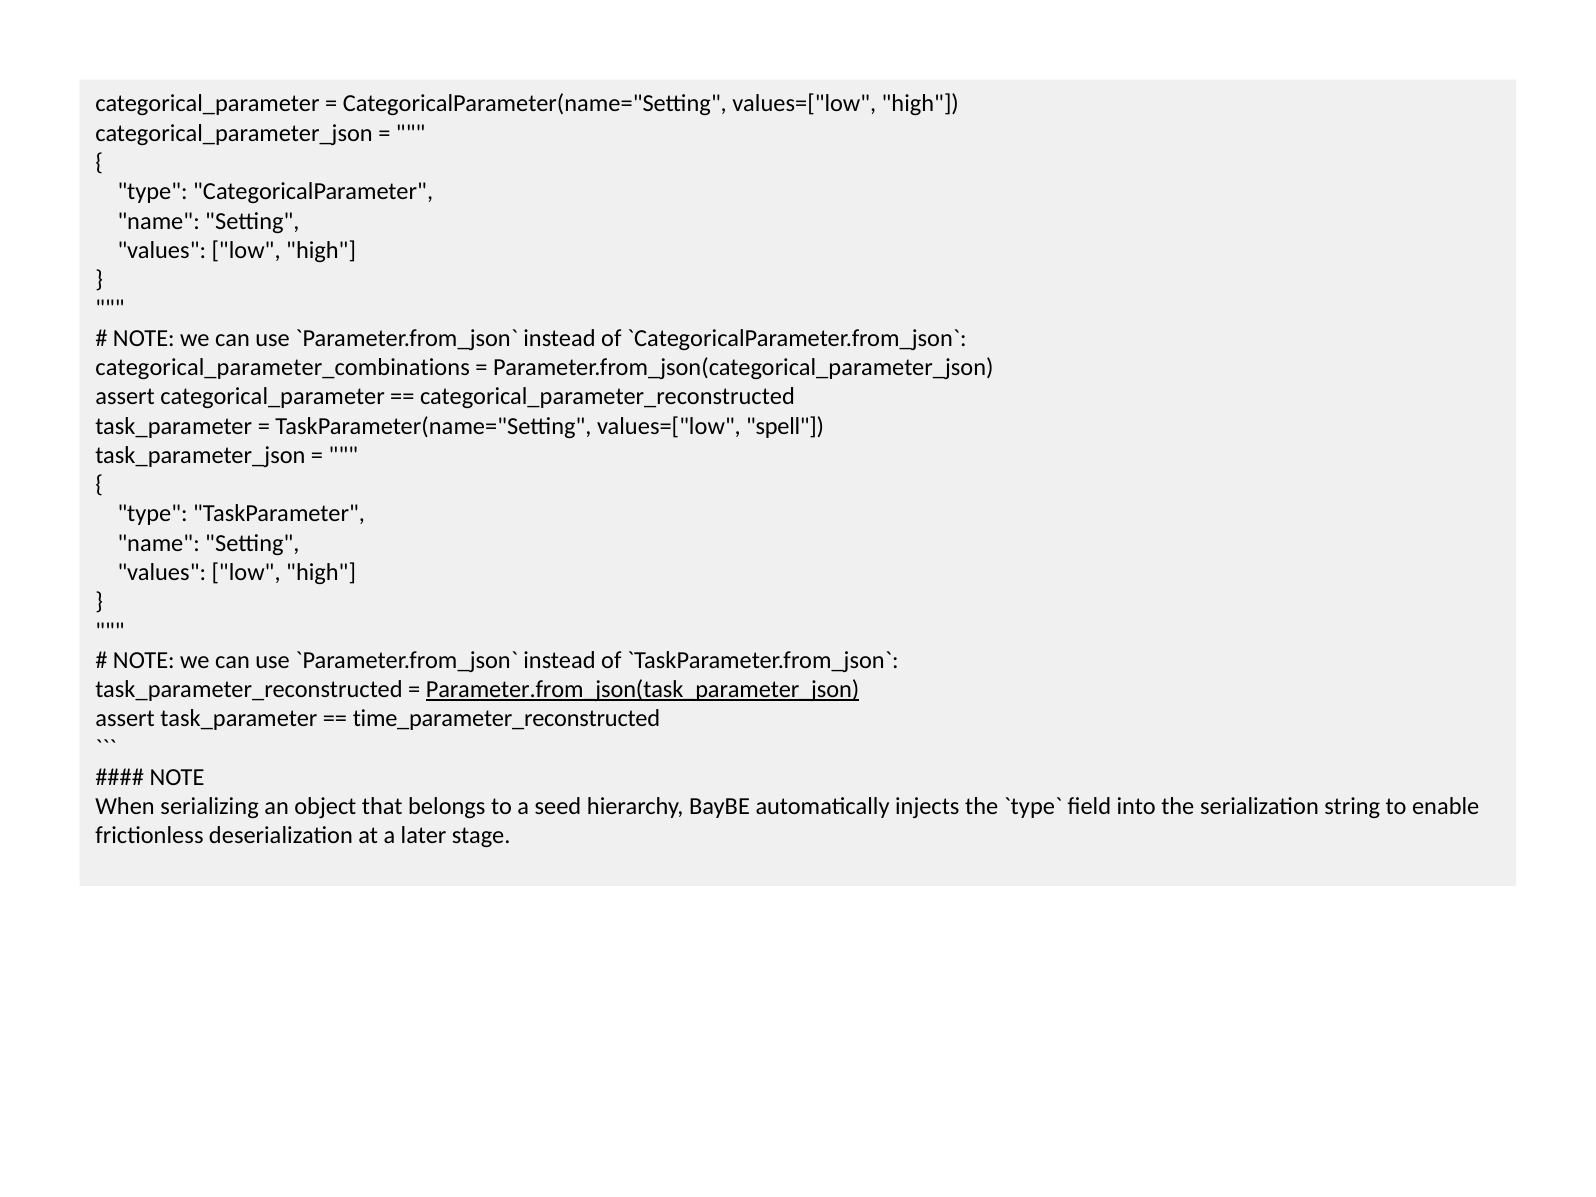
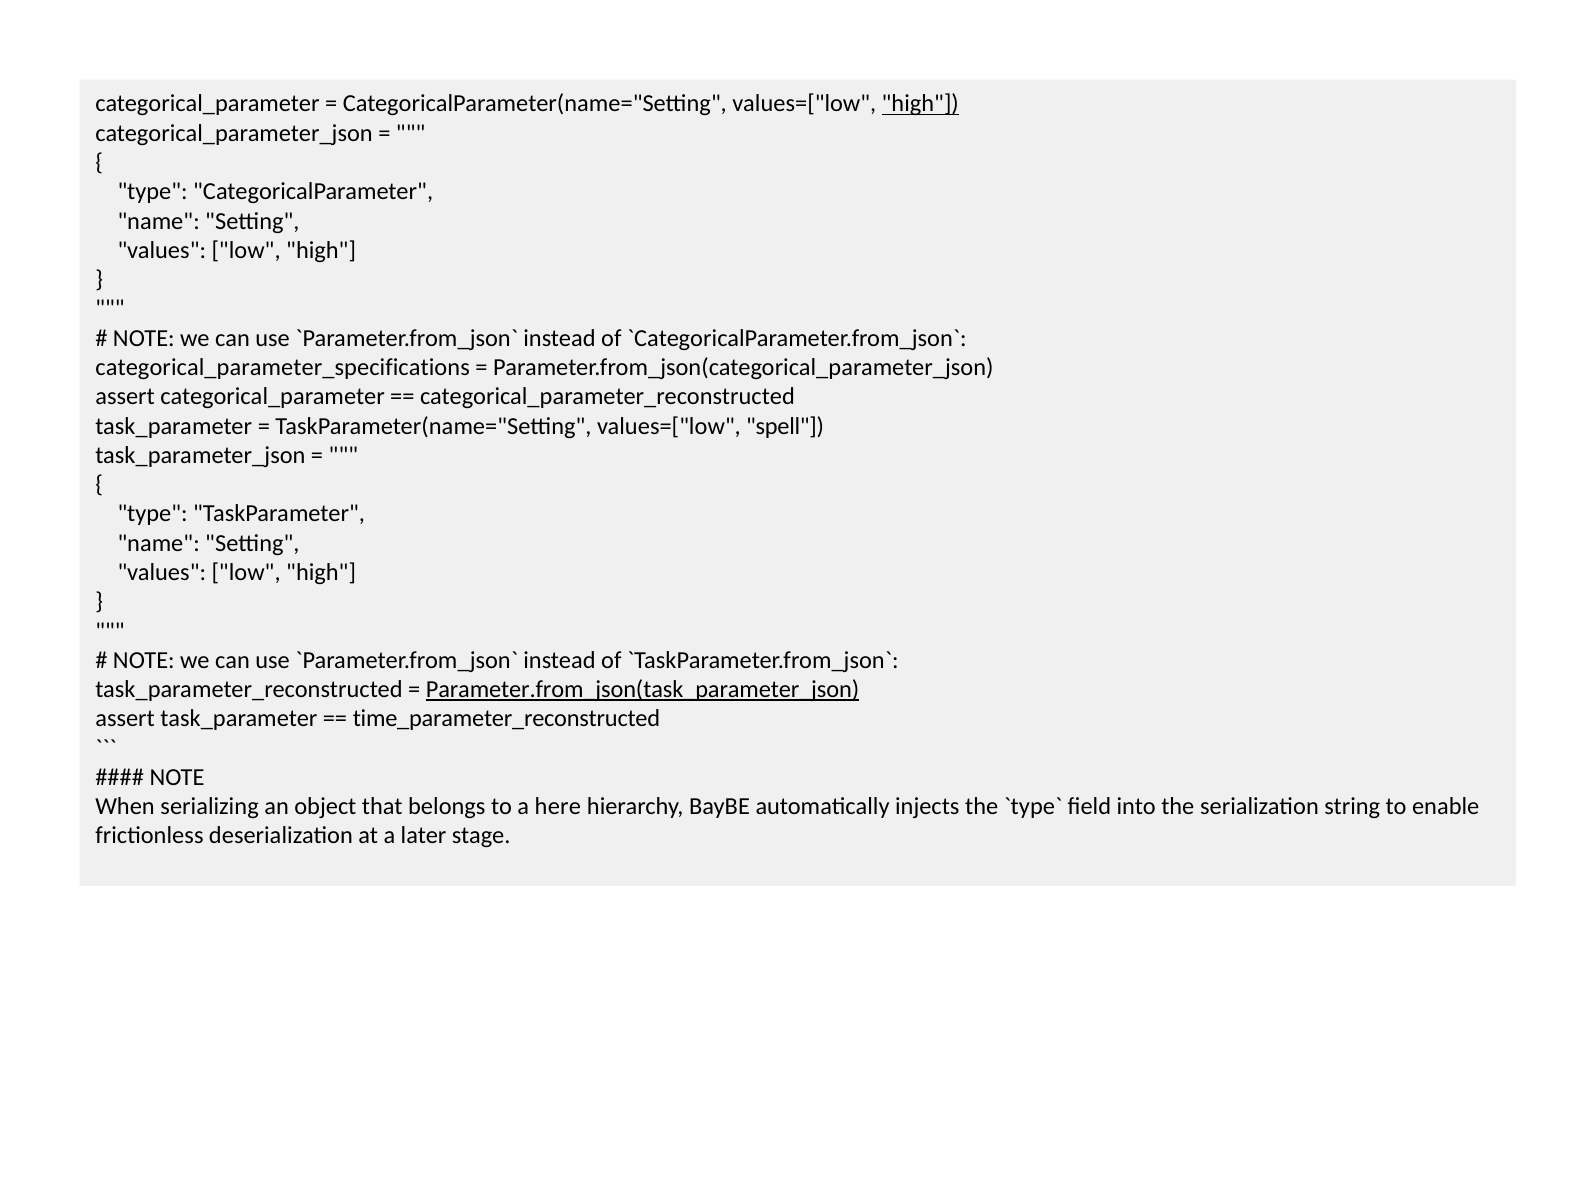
high underline: none -> present (920, 104)
categorical_parameter_combinations: categorical_parameter_combinations -> categorical_parameter_specifications (283, 367)
seed: seed -> here (558, 807)
